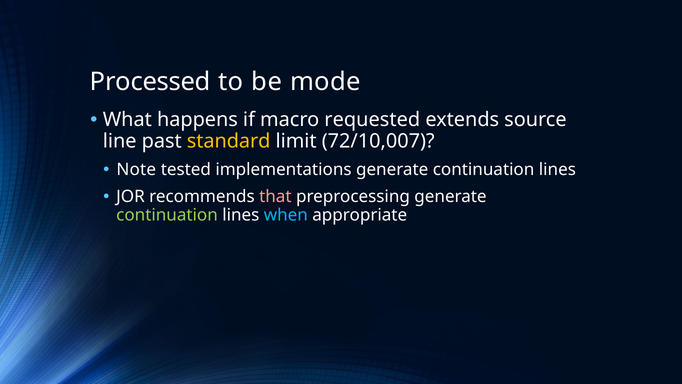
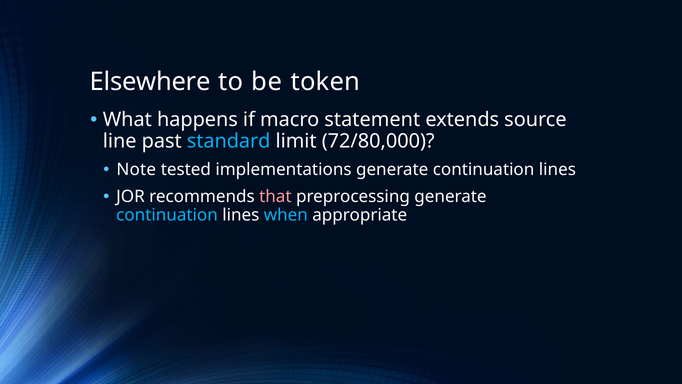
Processed: Processed -> Elsewhere (150, 81)
mode: mode -> token (325, 81)
requested: requested -> statement (372, 120)
standard colour: yellow -> light blue (229, 141)
72/10,007: 72/10,007 -> 72/80,000 (378, 141)
continuation colour: light green -> light blue (167, 215)
